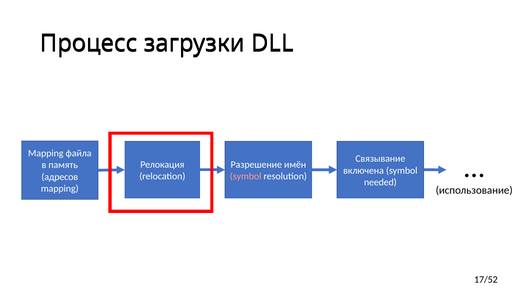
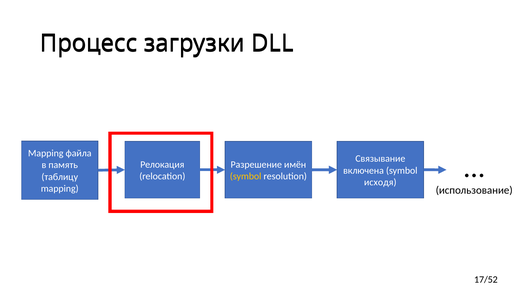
symbol colour: pink -> yellow (246, 176)
адресов: адресов -> таблицу (60, 177)
needed: needed -> исходя (380, 182)
